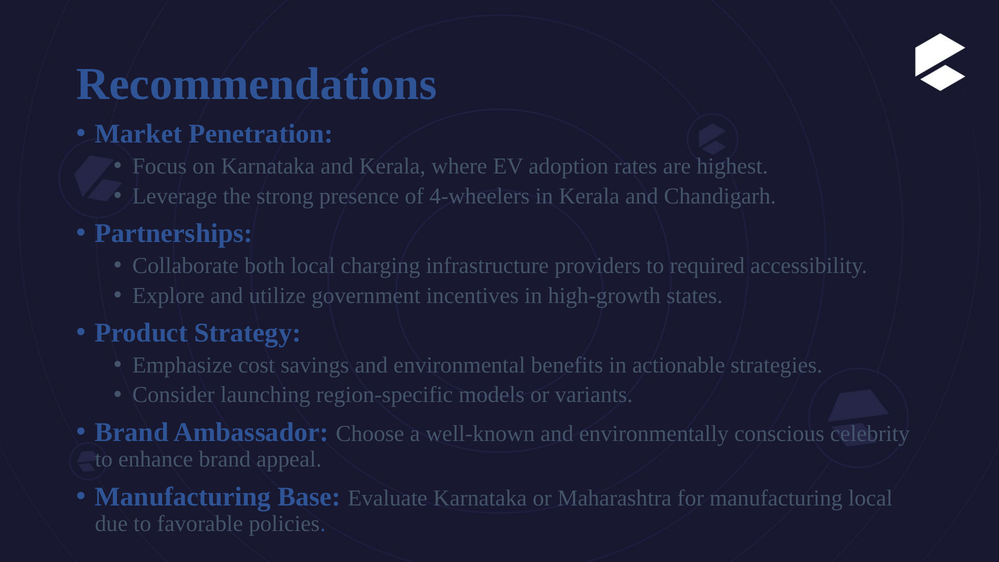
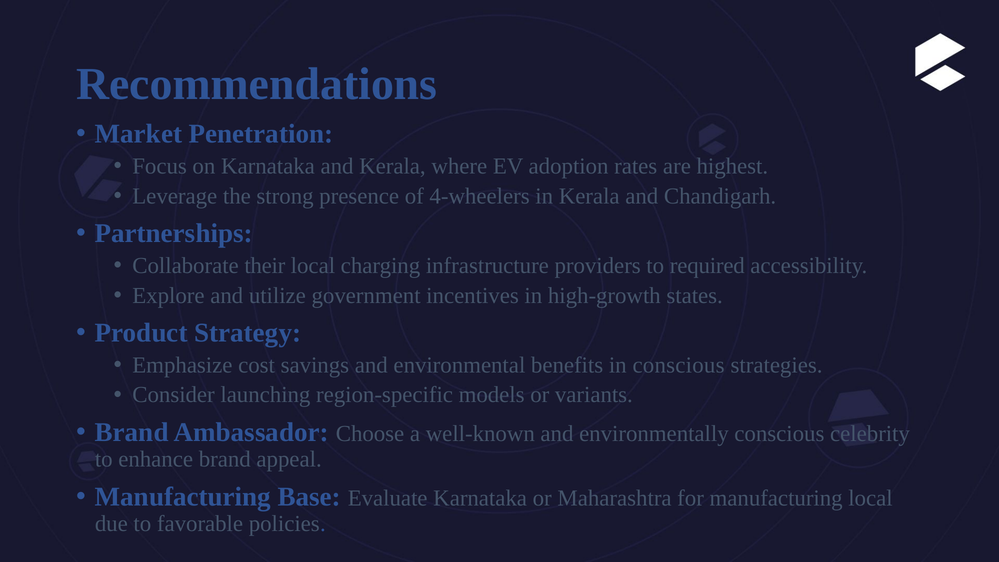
both: both -> their (265, 266)
in actionable: actionable -> conscious (679, 365)
